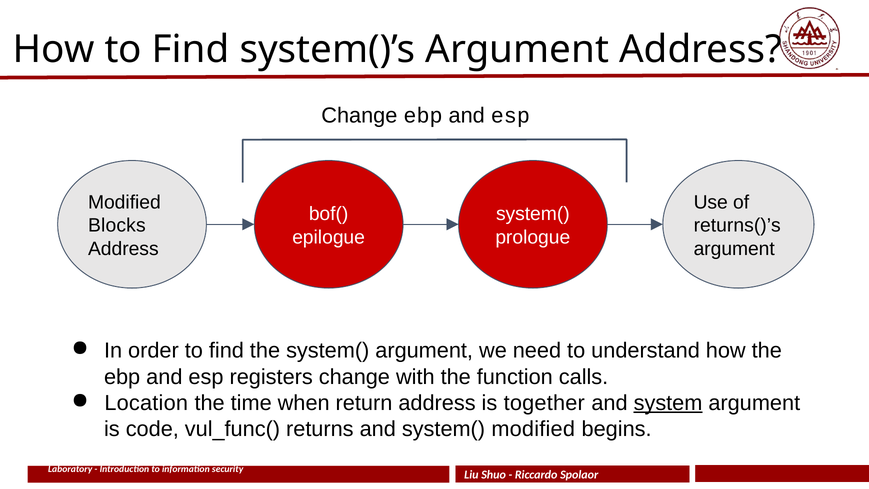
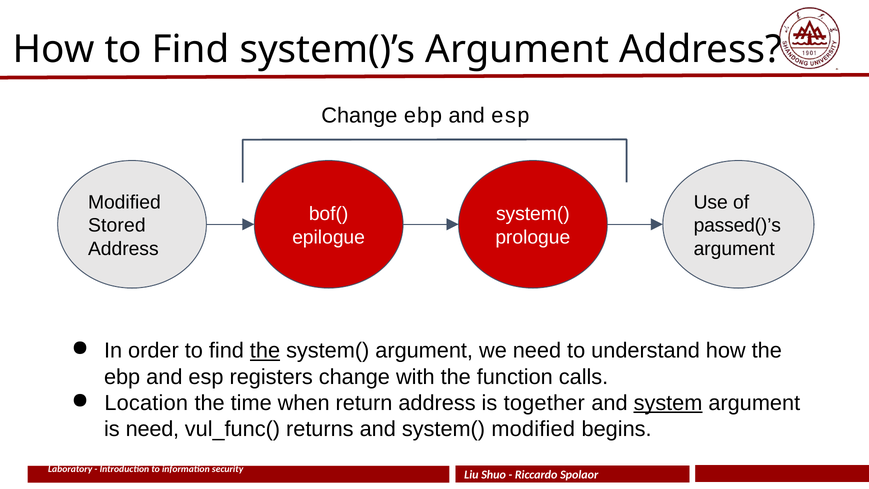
Blocks: Blocks -> Stored (117, 226)
returns()’s: returns()’s -> passed()’s (737, 226)
the underline: none -> present (265, 351)
is code: code -> need (152, 429)
